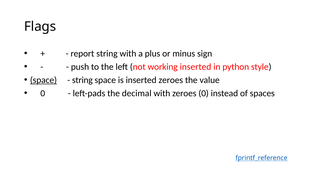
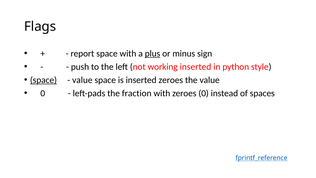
report string: string -> space (107, 53)
plus underline: none -> present (153, 53)
string: string -> value (82, 80)
decimal: decimal -> fraction (137, 93)
